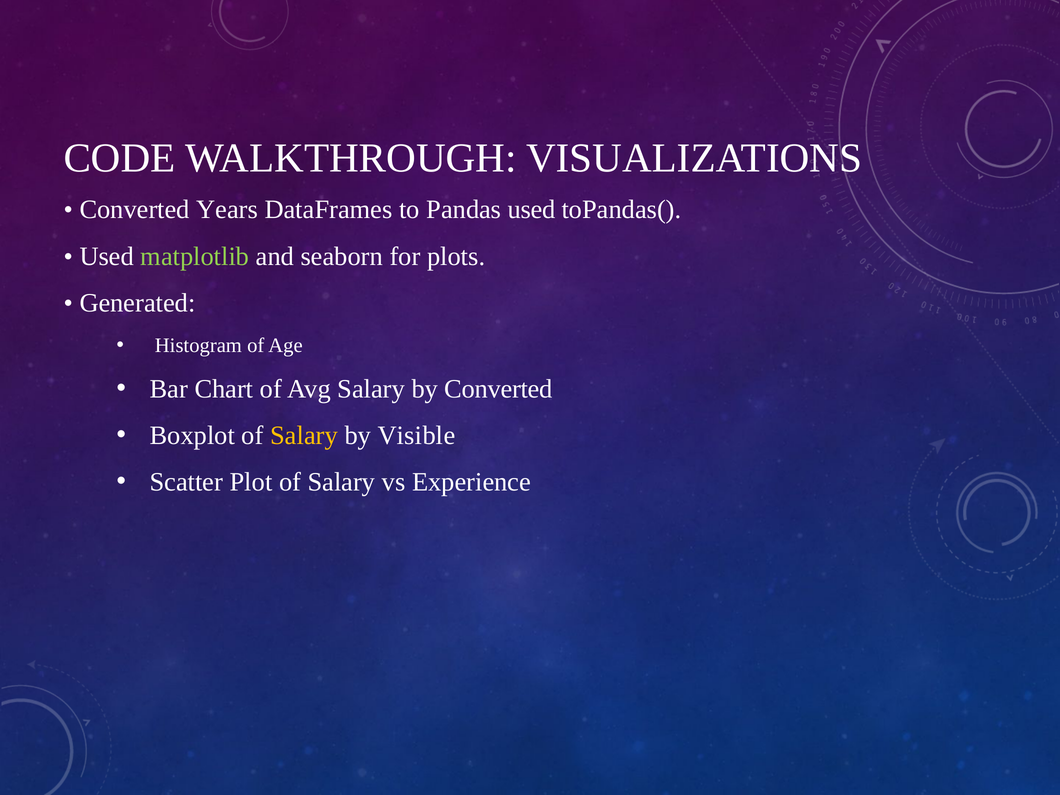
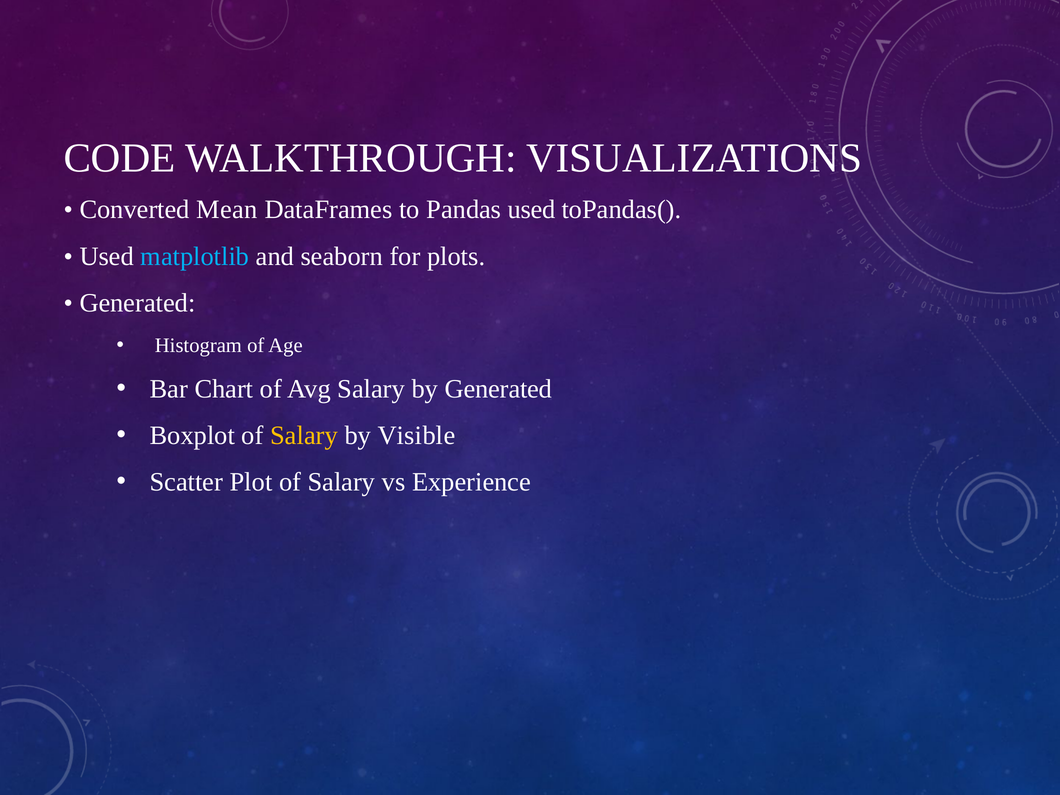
Years: Years -> Mean (227, 210)
matplotlib colour: light green -> light blue (195, 256)
by Converted: Converted -> Generated (498, 389)
